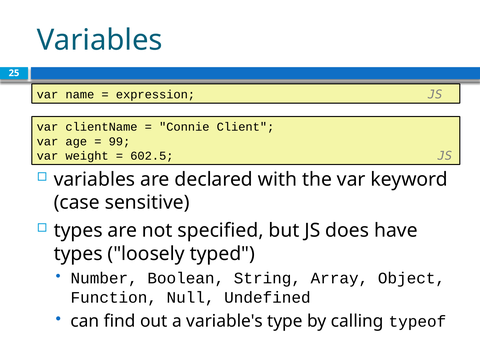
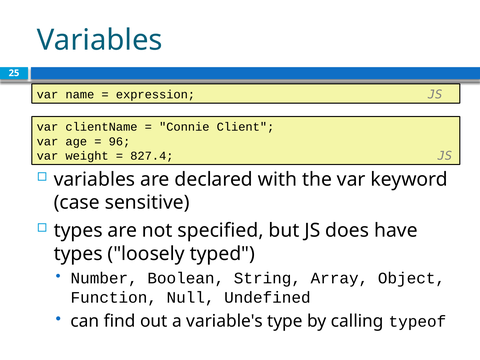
99: 99 -> 96 (119, 141)
602.5: 602.5 -> 827.4 (152, 156)
